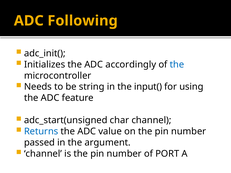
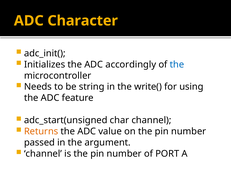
Following: Following -> Character (83, 21)
input(: input( -> write( (148, 87)
Returns colour: blue -> orange (41, 132)
